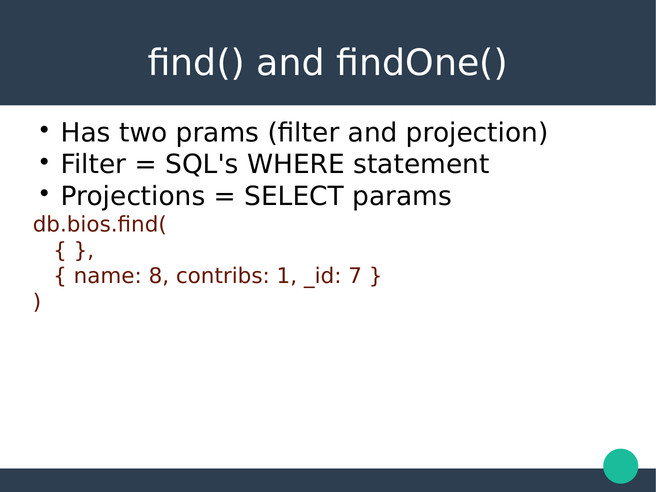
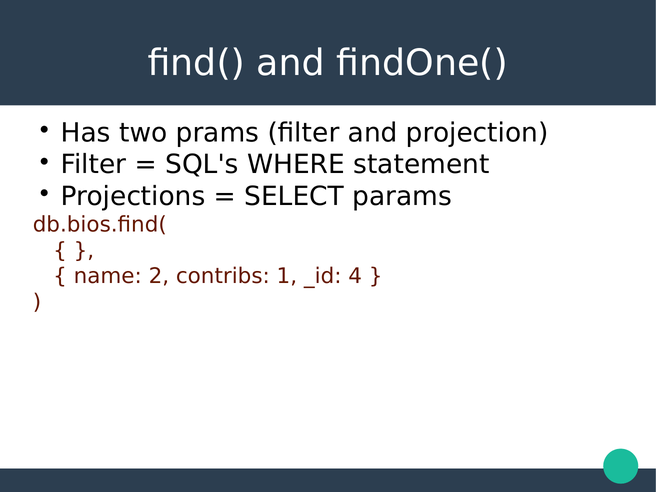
8: 8 -> 2 (159, 276)
7: 7 -> 4 (355, 276)
